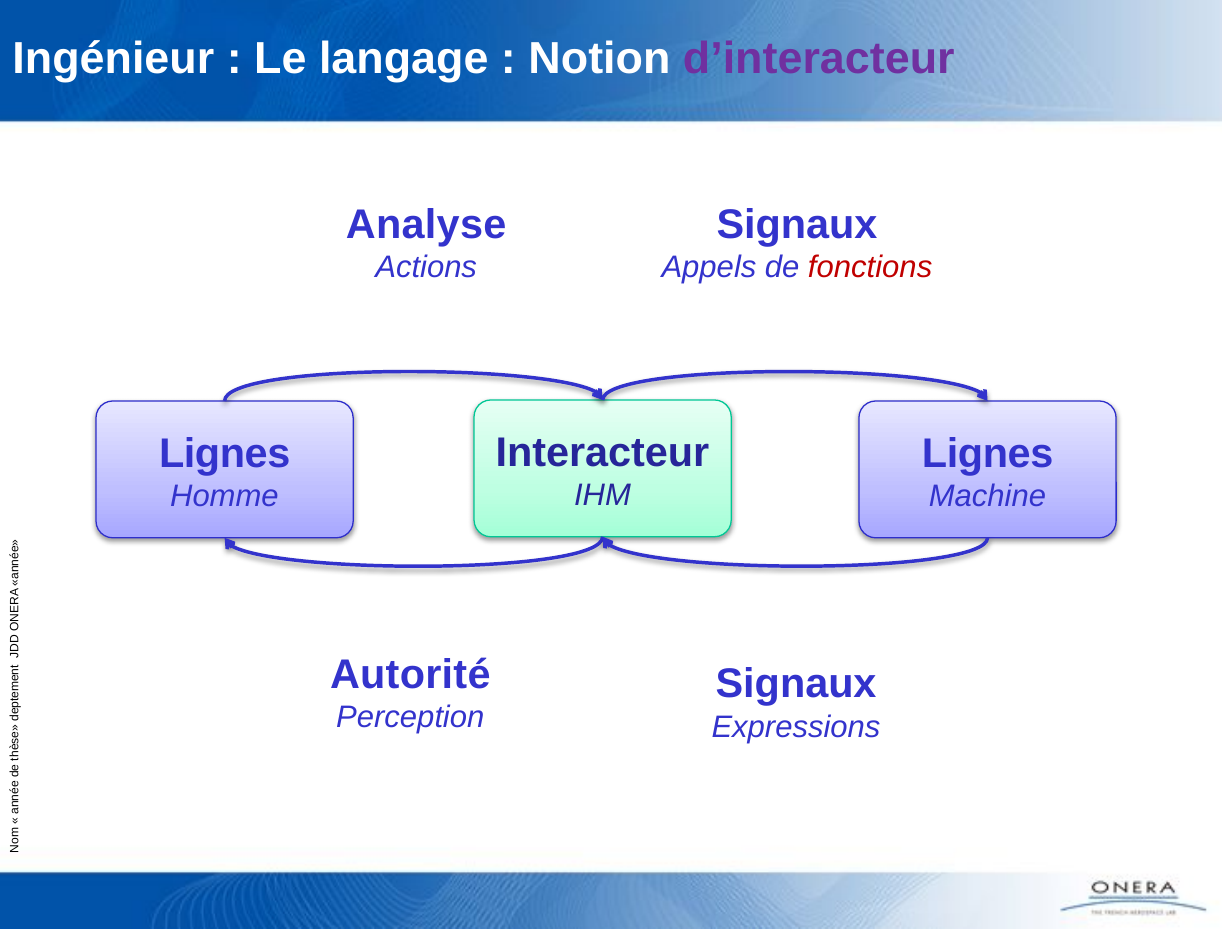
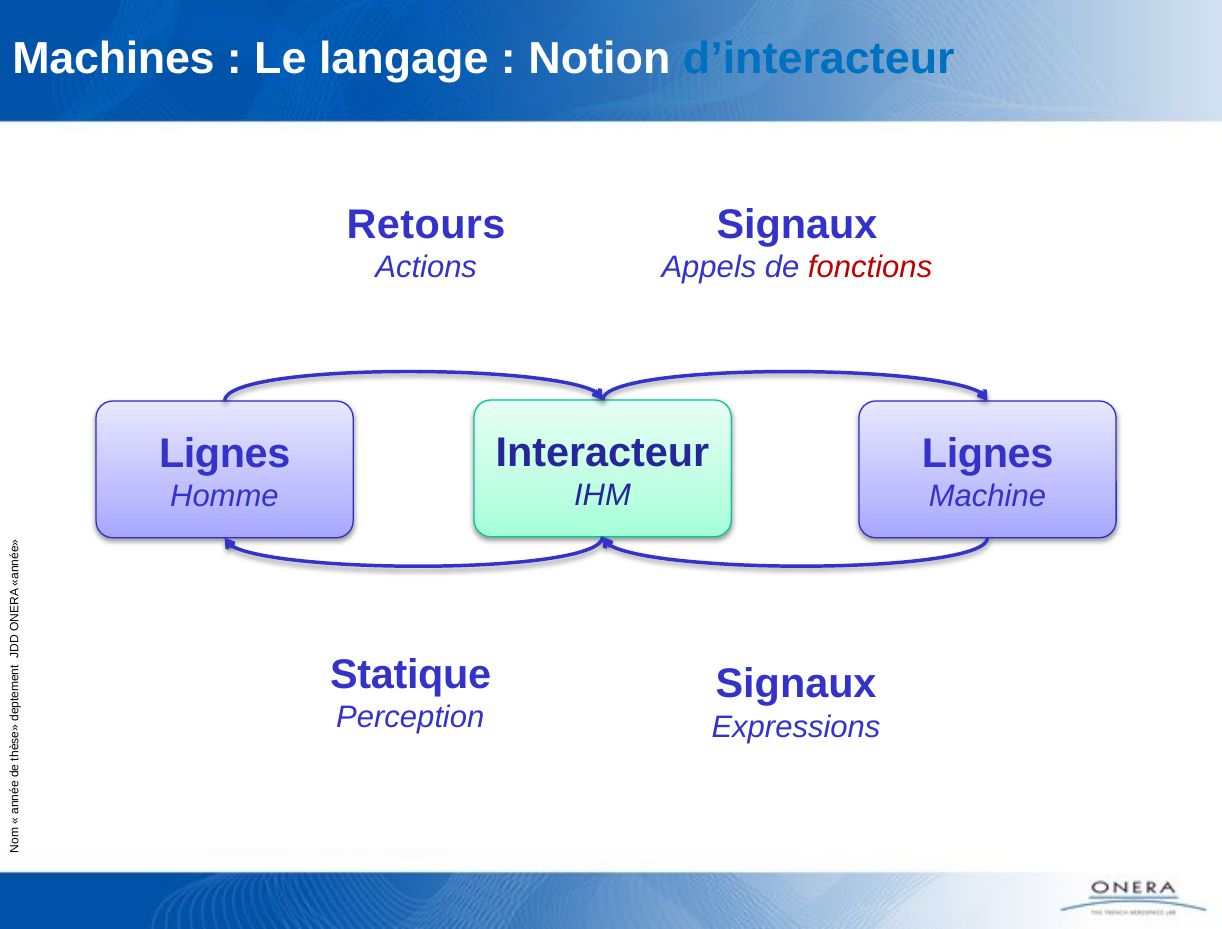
Ingénieur: Ingénieur -> Machines (114, 59)
d’interacteur colour: purple -> blue (819, 59)
Analyse: Analyse -> Retours (426, 225)
Autorité: Autorité -> Statique (411, 674)
